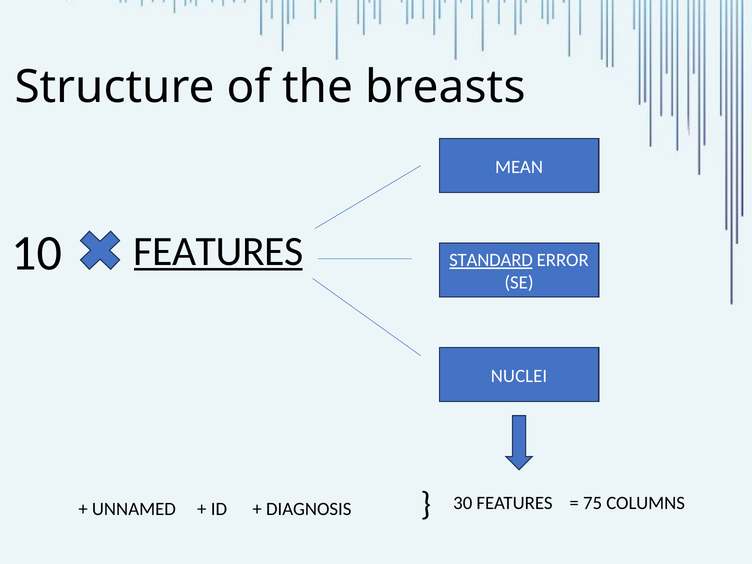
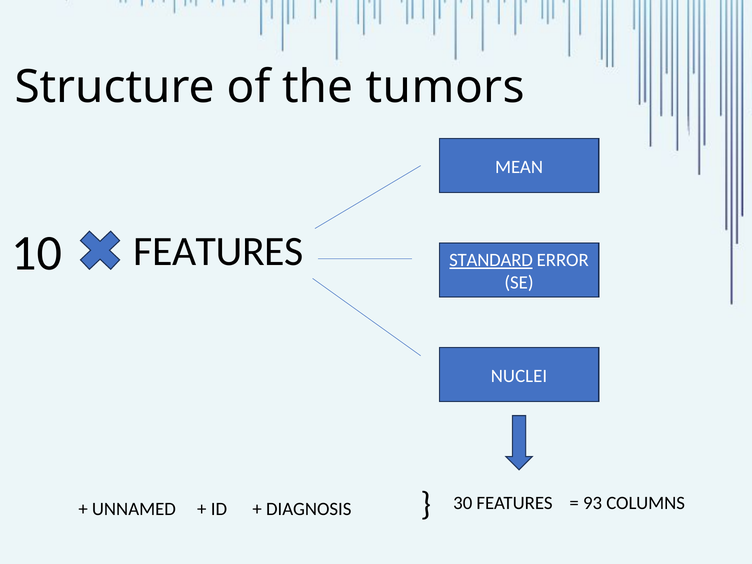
breasts: breasts -> tumors (445, 87)
FEATURES underline: present -> none (218, 251)
75: 75 -> 93 (593, 503)
